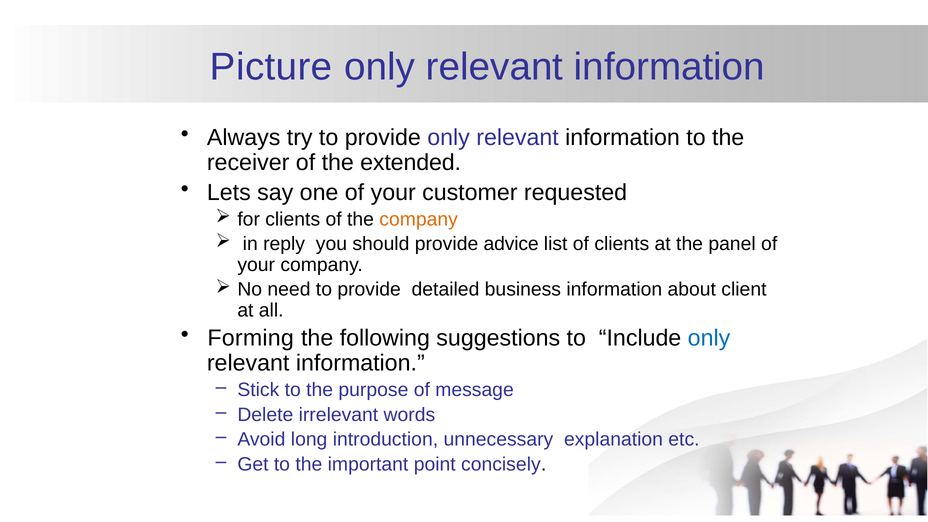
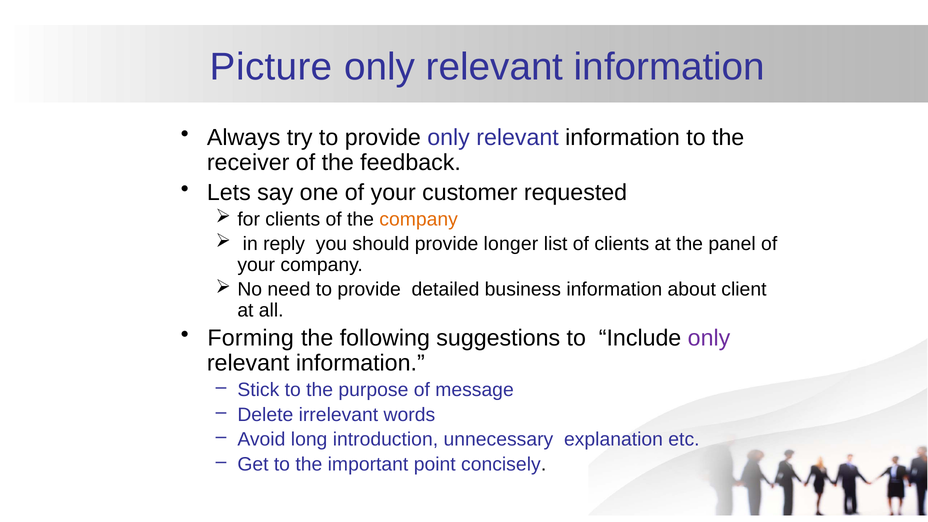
extended: extended -> feedback (411, 163)
advice: advice -> longer (511, 244)
only colour: blue -> purple (709, 338)
